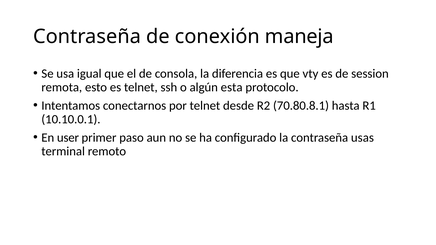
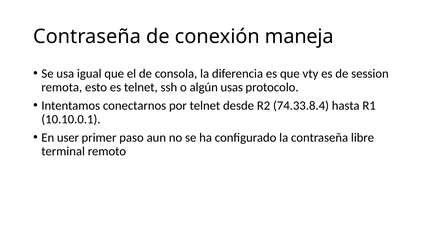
esta: esta -> usas (232, 87)
70.80.8.1: 70.80.8.1 -> 74.33.8.4 (301, 106)
usas: usas -> libre (363, 138)
